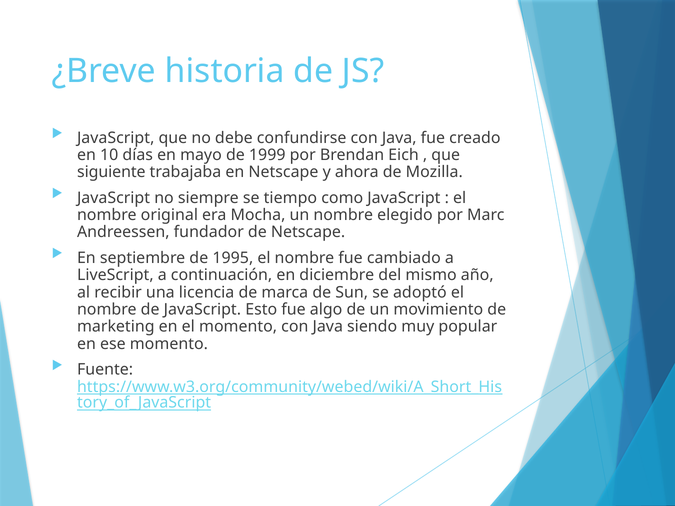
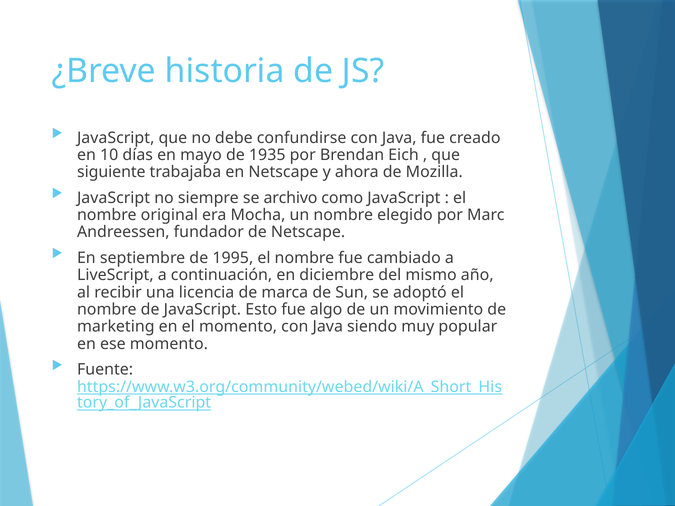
1999: 1999 -> 1935 (267, 155)
tiempo: tiempo -> archivo (290, 198)
